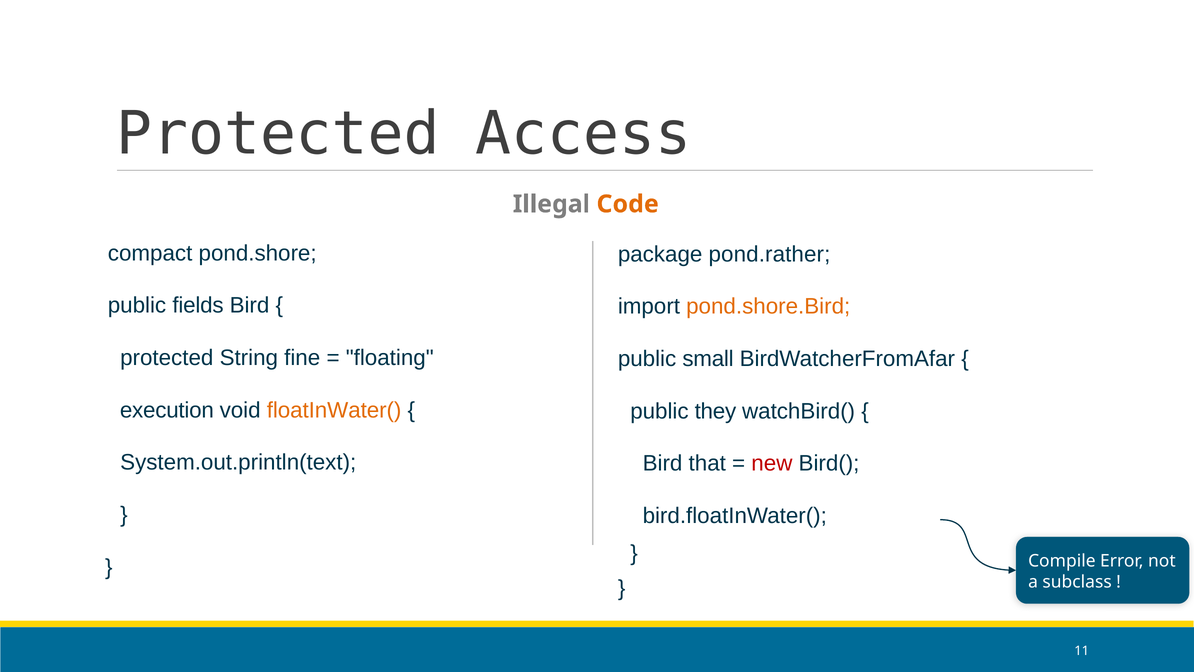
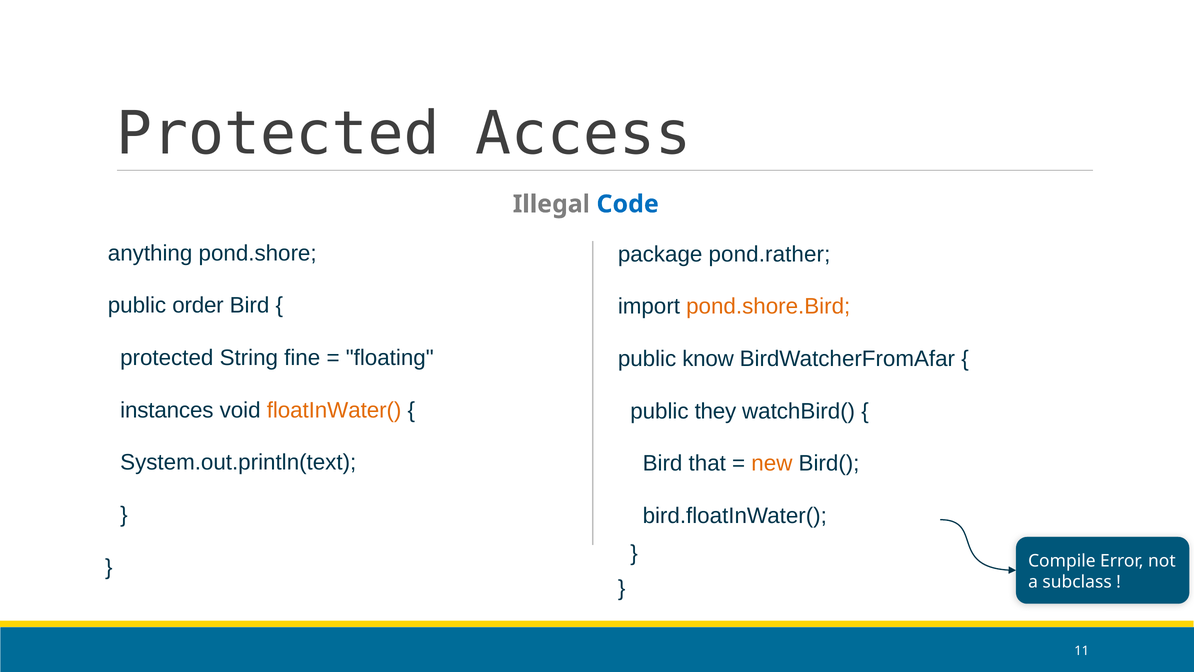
Code colour: orange -> blue (628, 204)
compact: compact -> anything (150, 253)
fields: fields -> order (198, 305)
small: small -> know (708, 359)
execution: execution -> instances (167, 410)
new colour: red -> orange (772, 463)
